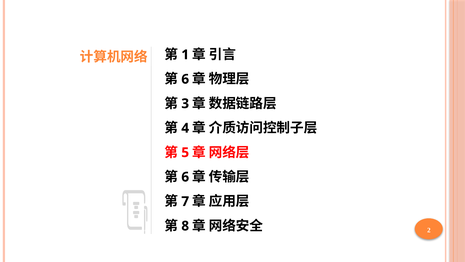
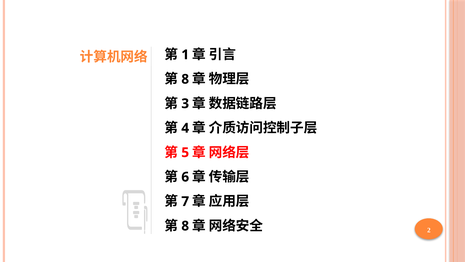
6: 6 -> 8 (185, 79)
